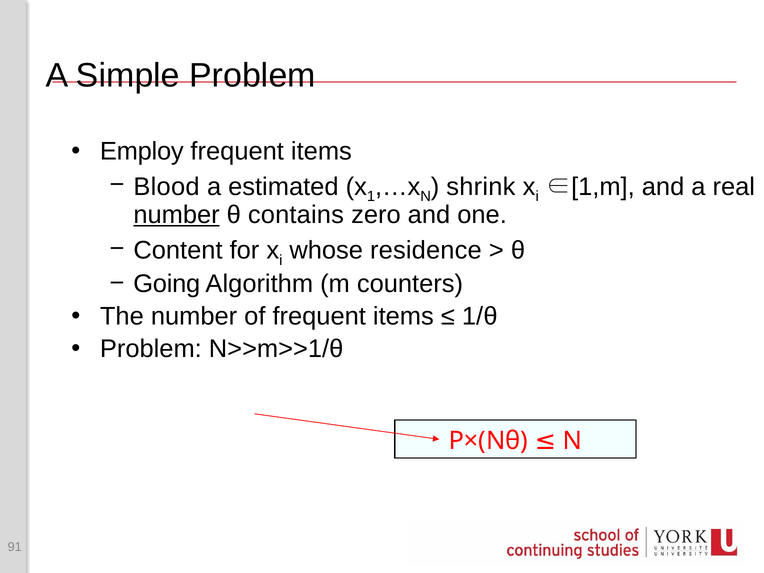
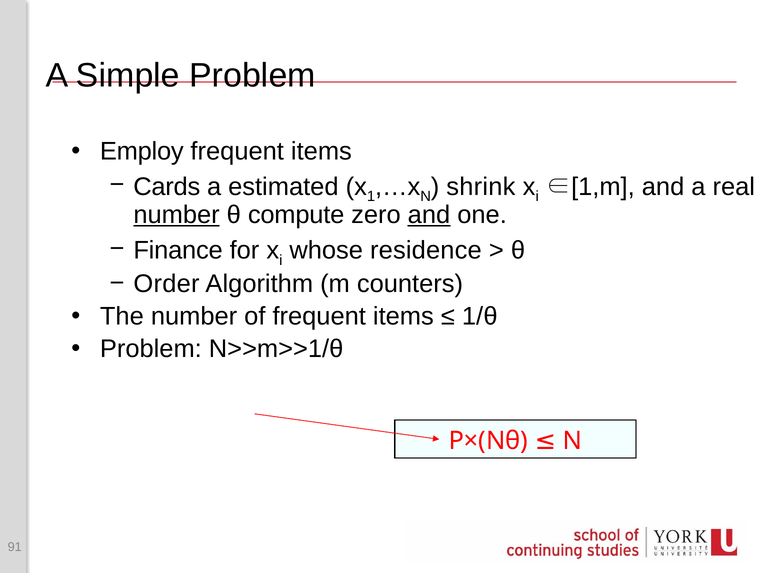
Blood: Blood -> Cards (167, 187)
contains: contains -> compute (296, 215)
and underline: none -> present (429, 215)
Content: Content -> Finance (178, 251)
Going: Going -> Order (167, 284)
